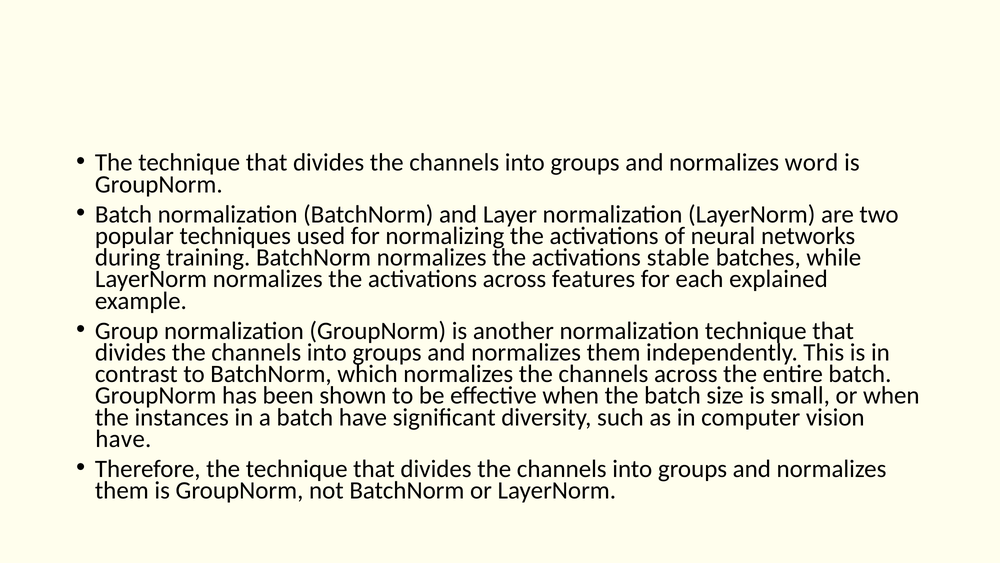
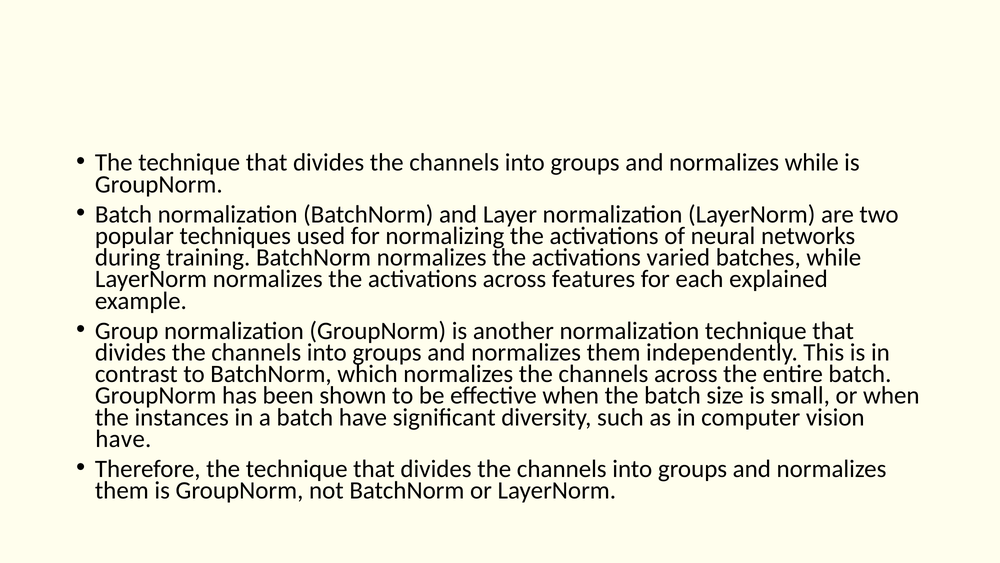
normalizes word: word -> while (812, 163)
stable: stable -> varied (678, 257)
